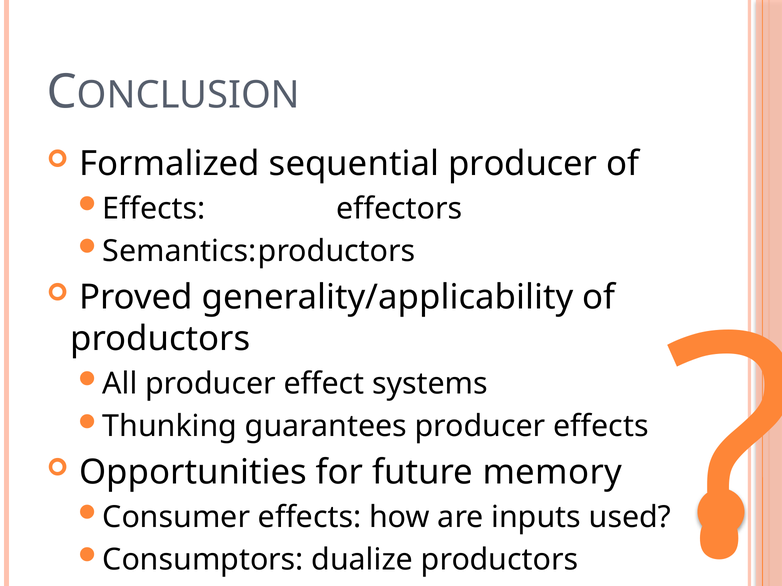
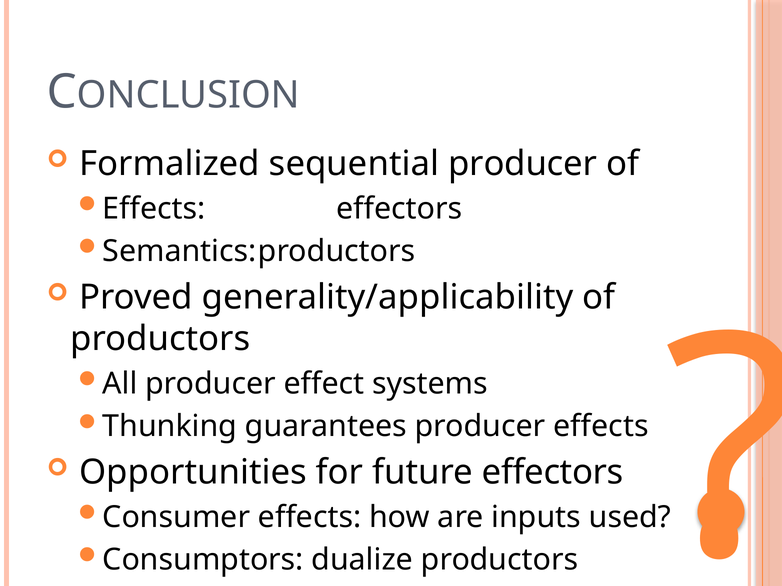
future memory: memory -> effectors (553, 473)
